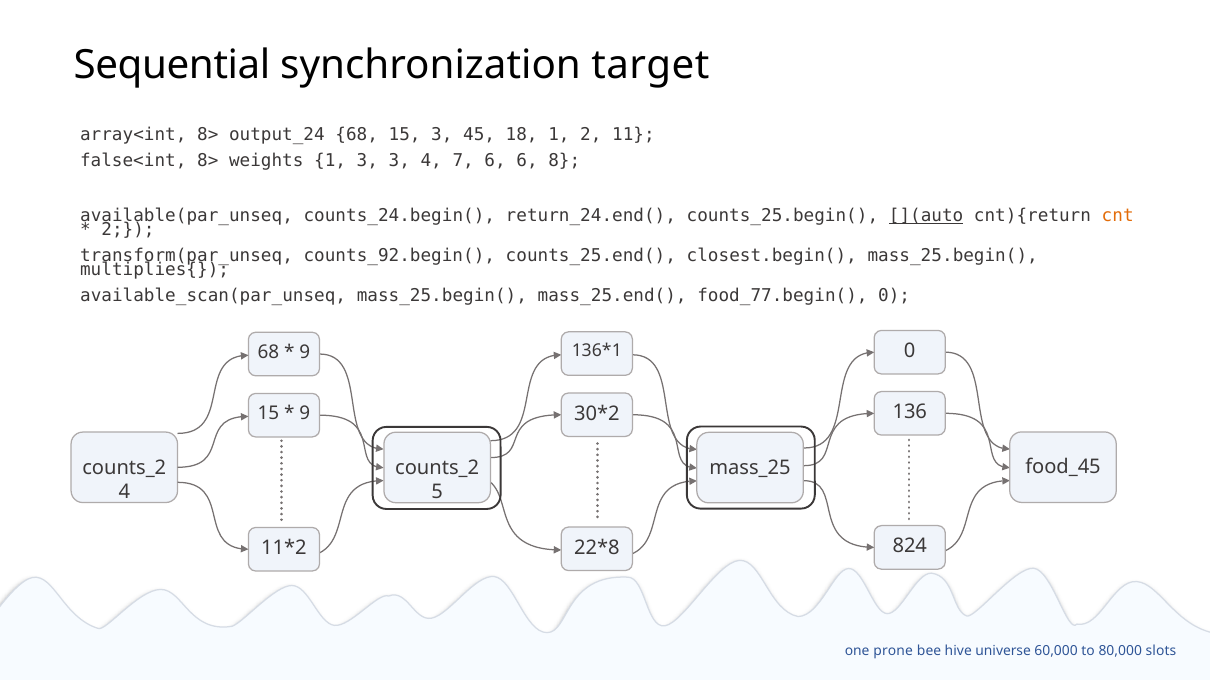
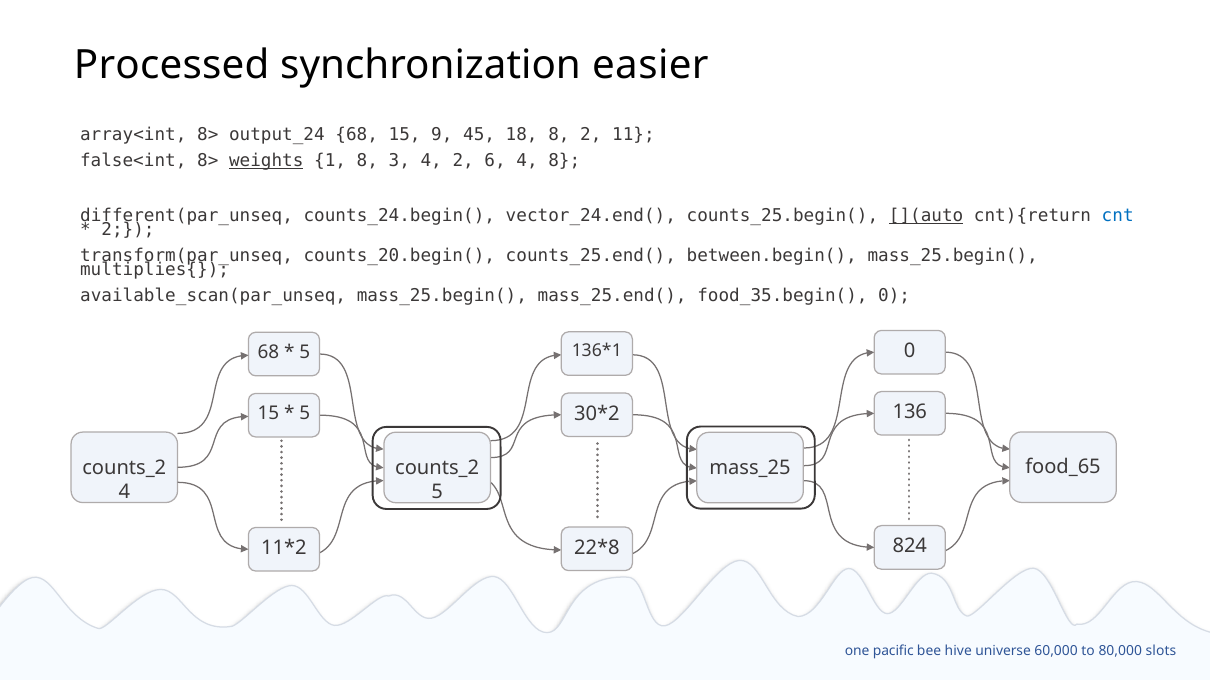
Sequential: Sequential -> Processed (172, 66)
target: target -> easier (650, 66)
15 3: 3 -> 9 (442, 135)
18 1: 1 -> 8 (559, 135)
weights underline: none -> present (266, 161)
1 3: 3 -> 8 (367, 161)
4 7: 7 -> 2 (463, 161)
6 6: 6 -> 4 (527, 161)
available(par_unseq: available(par_unseq -> different(par_unseq (187, 216)
return_24.end(: return_24.end( -> vector_24.end( (591, 216)
cnt colour: orange -> blue (1118, 216)
counts_92.begin(: counts_92.begin( -> counts_20.begin( (399, 256)
closest.begin(: closest.begin( -> between.begin( (772, 256)
food_77.begin(: food_77.begin( -> food_35.begin( (782, 296)
9: 9 -> 5 (305, 352)
9: 9 -> 5 (305, 414)
food_45: food_45 -> food_65 (1063, 468)
prone: prone -> pacific (893, 651)
